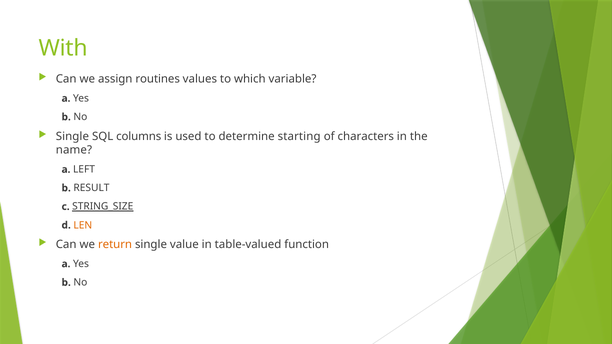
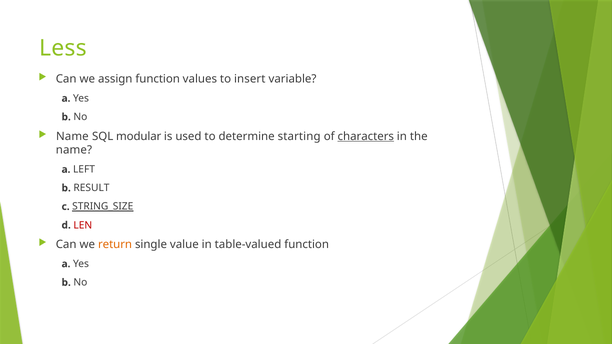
With: With -> Less (63, 48)
assign routines: routines -> function (158, 79)
which: which -> insert (250, 79)
Single: Single -> Name (72, 136)
columns: columns -> modular (139, 136)
characters underline: none -> present (366, 136)
LEN colour: orange -> red (83, 225)
